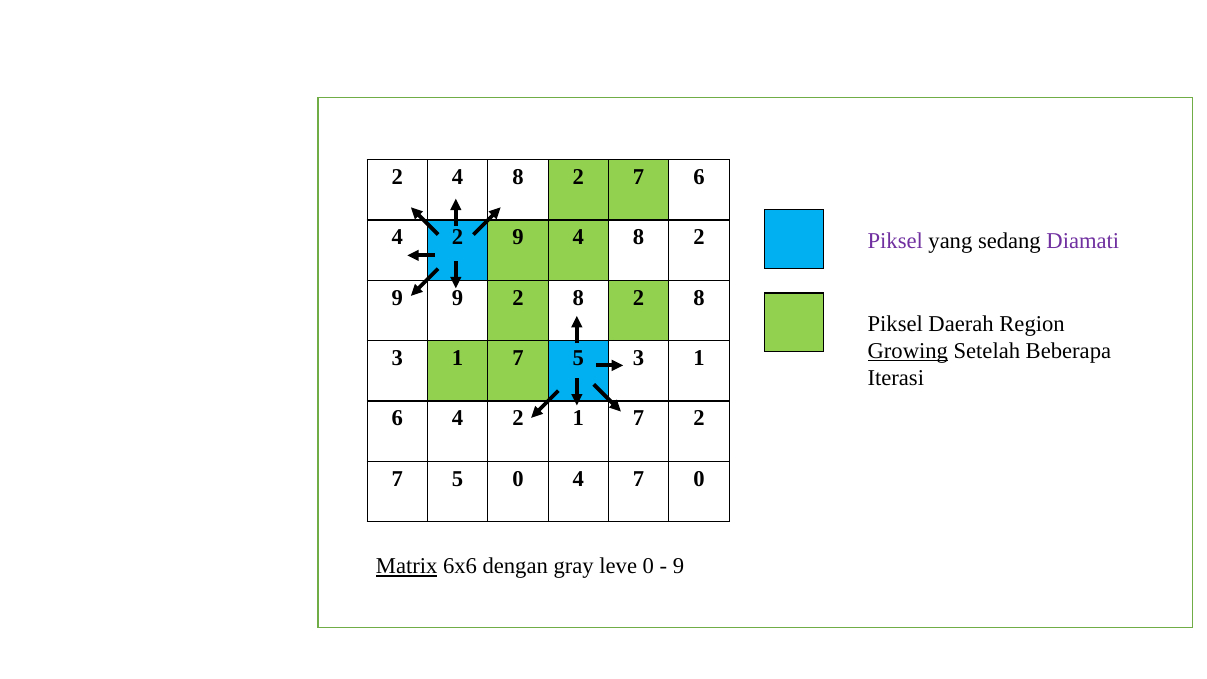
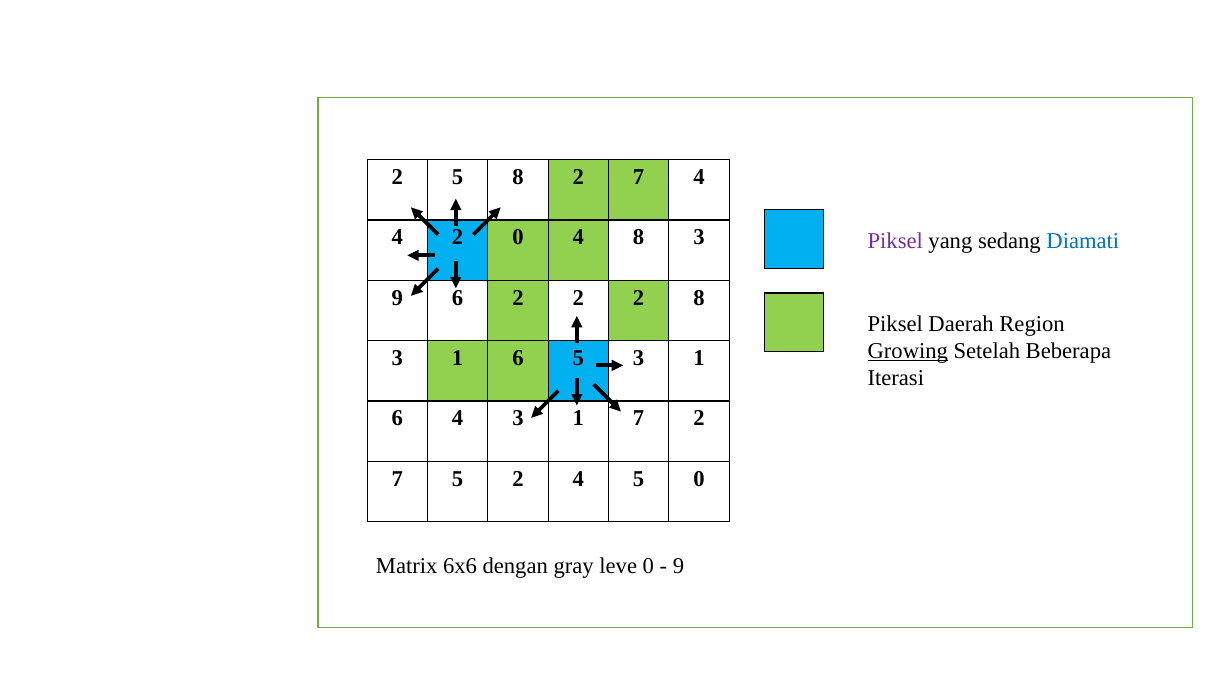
2 4: 4 -> 5 (458, 177)
7 6: 6 -> 4 (699, 177)
4 2 9: 9 -> 0 (518, 237)
2: 2 -> 3 (699, 237)
Diamati colour: purple -> blue (1083, 241)
9 9: 9 -> 6 (458, 298)
8: 8 -> 2 (578, 298)
7: 7 -> 6 (518, 358)
2: 2 -> 3 (518, 418)
5 0: 0 -> 2 (518, 479)
4 7: 7 -> 5 (639, 479)
Matrix underline: present -> none (407, 566)
